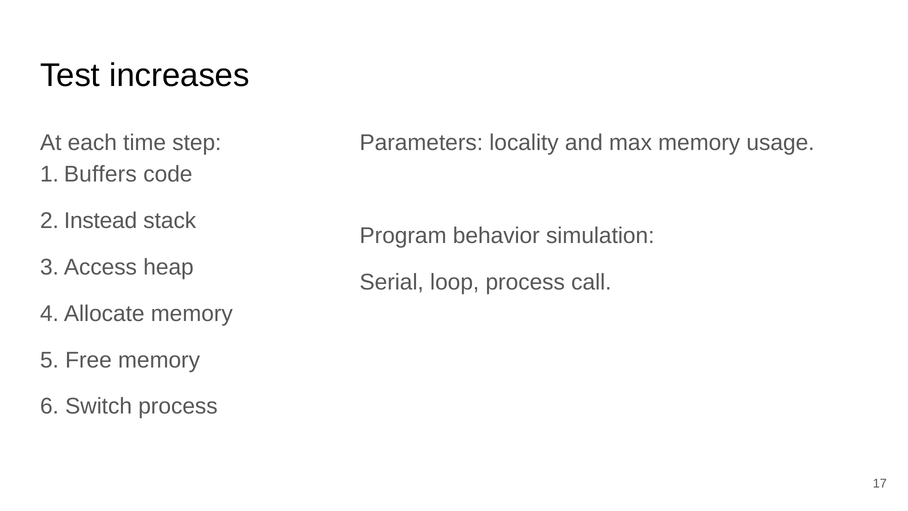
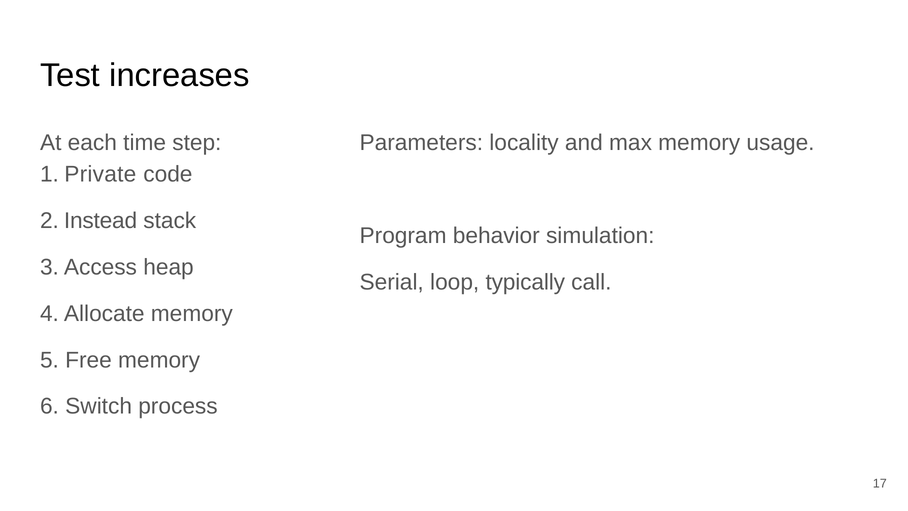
Buffers: Buffers -> Private (100, 174)
loop process: process -> typically (525, 282)
